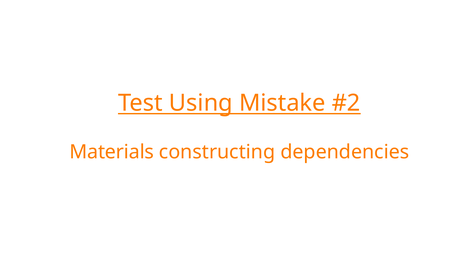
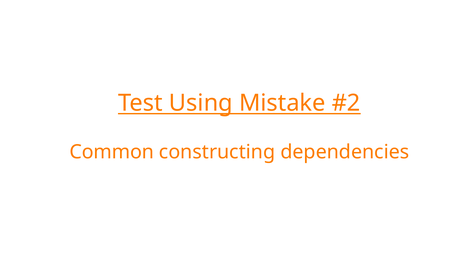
Materials: Materials -> Common (112, 152)
